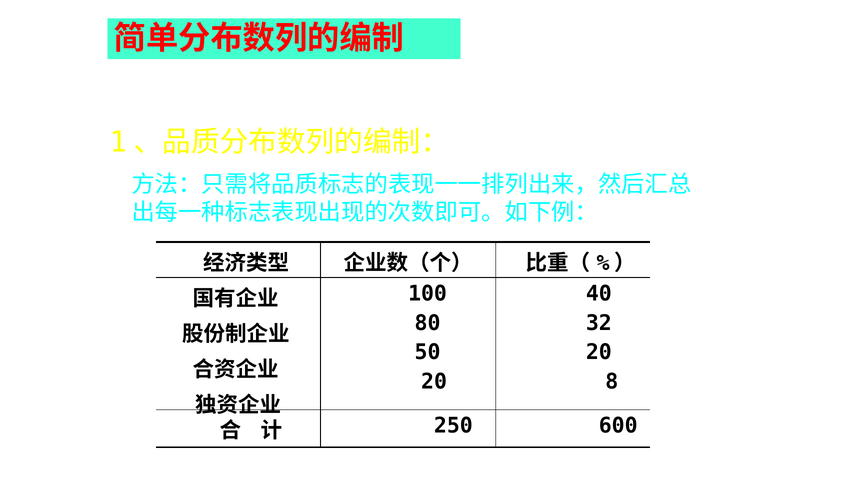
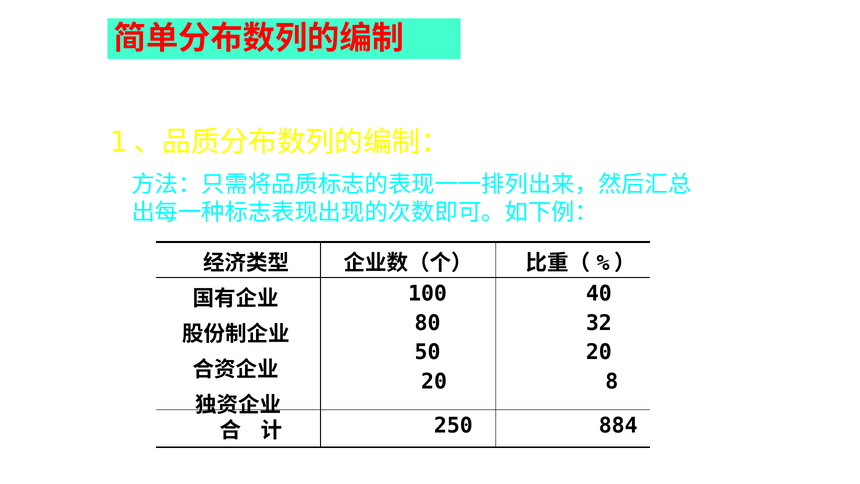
600: 600 -> 884 (618, 426)
